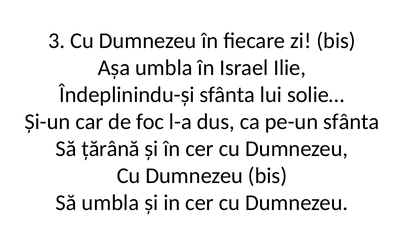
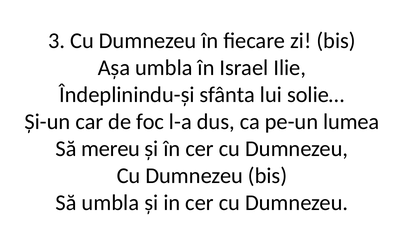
pe-un sfânta: sfânta -> lumea (351, 121)
țărână: țărână -> mereu (111, 148)
